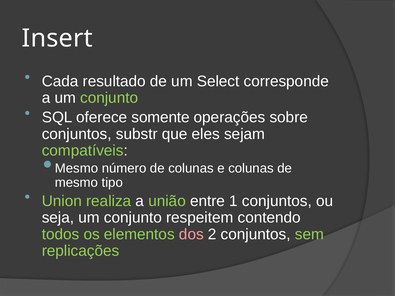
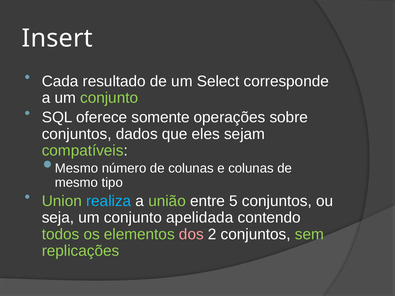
substr: substr -> dados (137, 134)
realiza colour: light green -> light blue (109, 201)
1: 1 -> 5 (233, 201)
respeitem: respeitem -> apelidada (200, 218)
